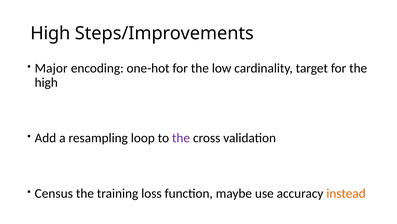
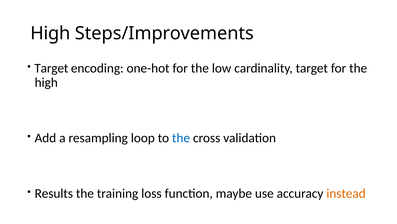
Major: Major -> Target (51, 68)
the colour: purple -> blue (181, 138)
Census: Census -> Results (54, 193)
